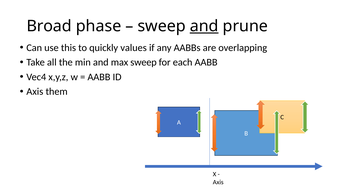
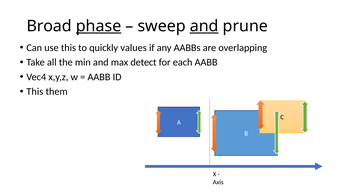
phase underline: none -> present (99, 26)
max sweep: sweep -> detect (144, 62)
Axis: Axis -> This (35, 92)
